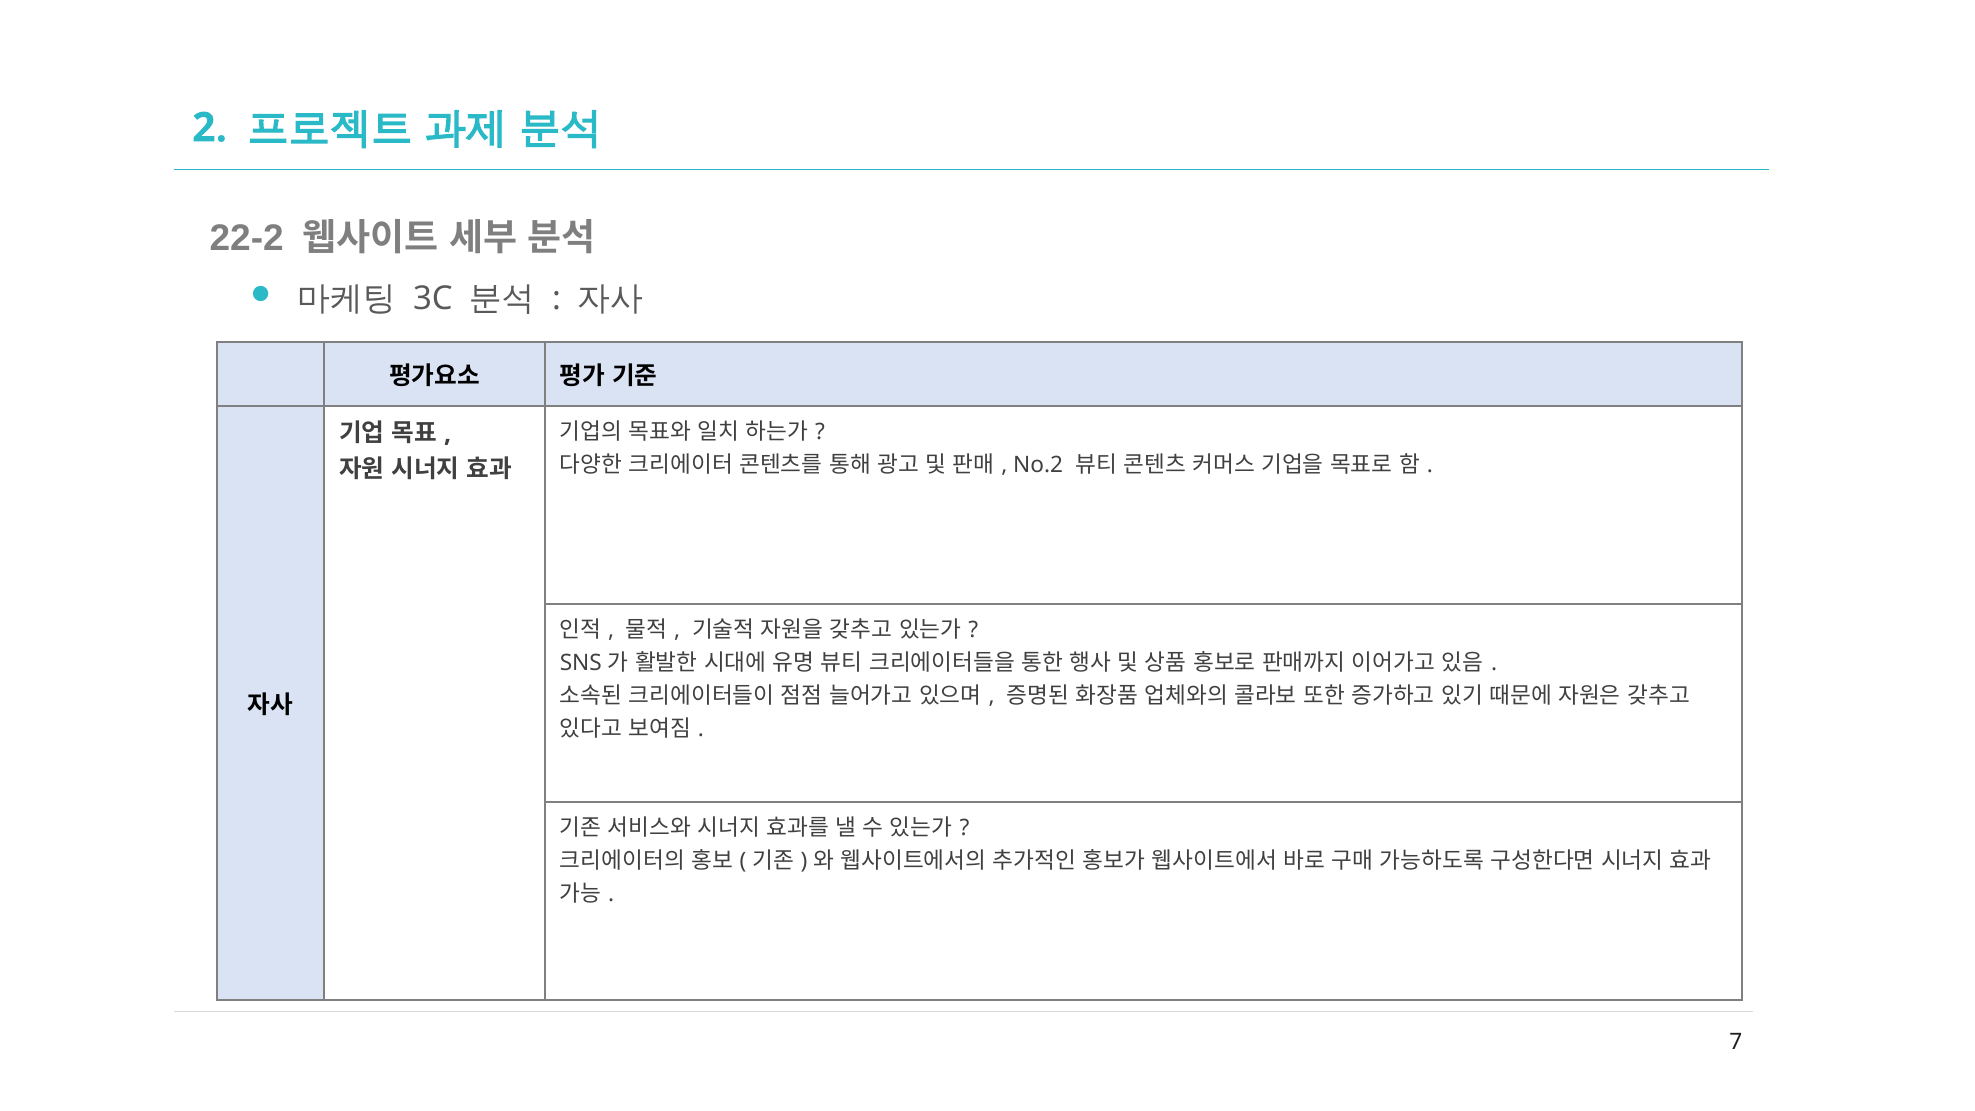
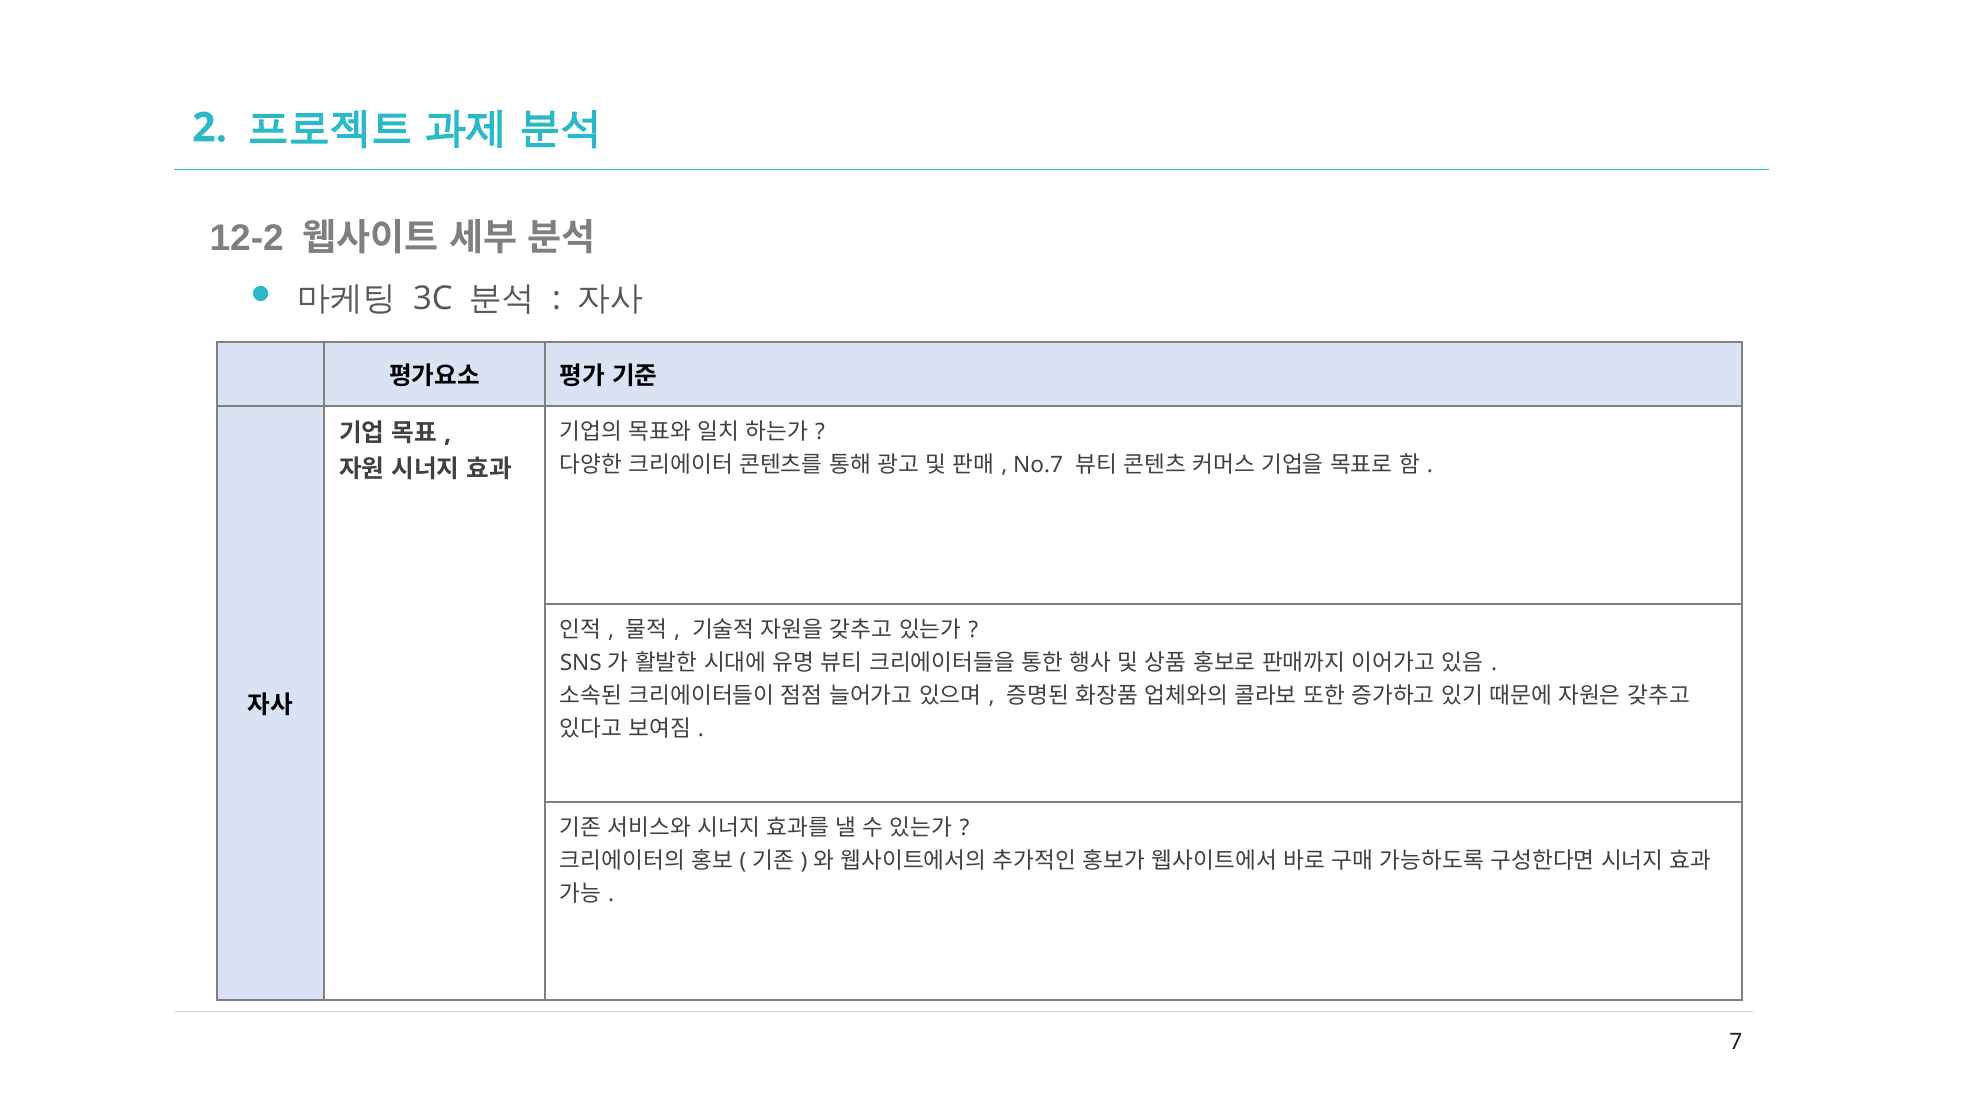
22-2: 22-2 -> 12-2 (247, 238)
No.2: No.2 -> No.7 (1038, 465)
